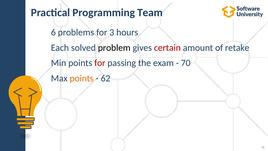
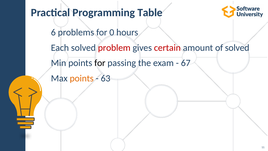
Team: Team -> Table (150, 13)
3: 3 -> 0 (112, 32)
problem colour: black -> red (114, 48)
of retake: retake -> solved (237, 48)
for colour: red -> black (100, 63)
70: 70 -> 67 (186, 63)
62: 62 -> 63 (106, 78)
